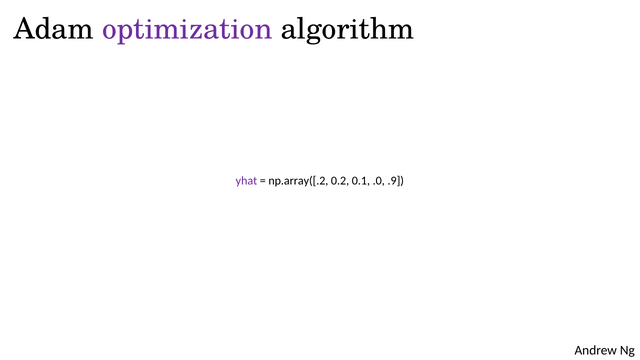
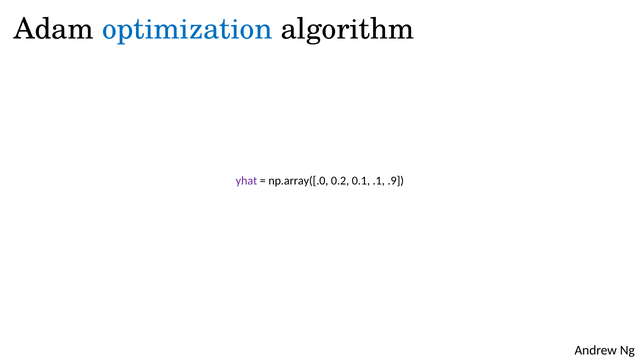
optimization colour: purple -> blue (187, 29)
np.array([.2: np.array([.2 -> np.array([.0 (298, 181)
.0: .0 -> .1 (379, 181)
